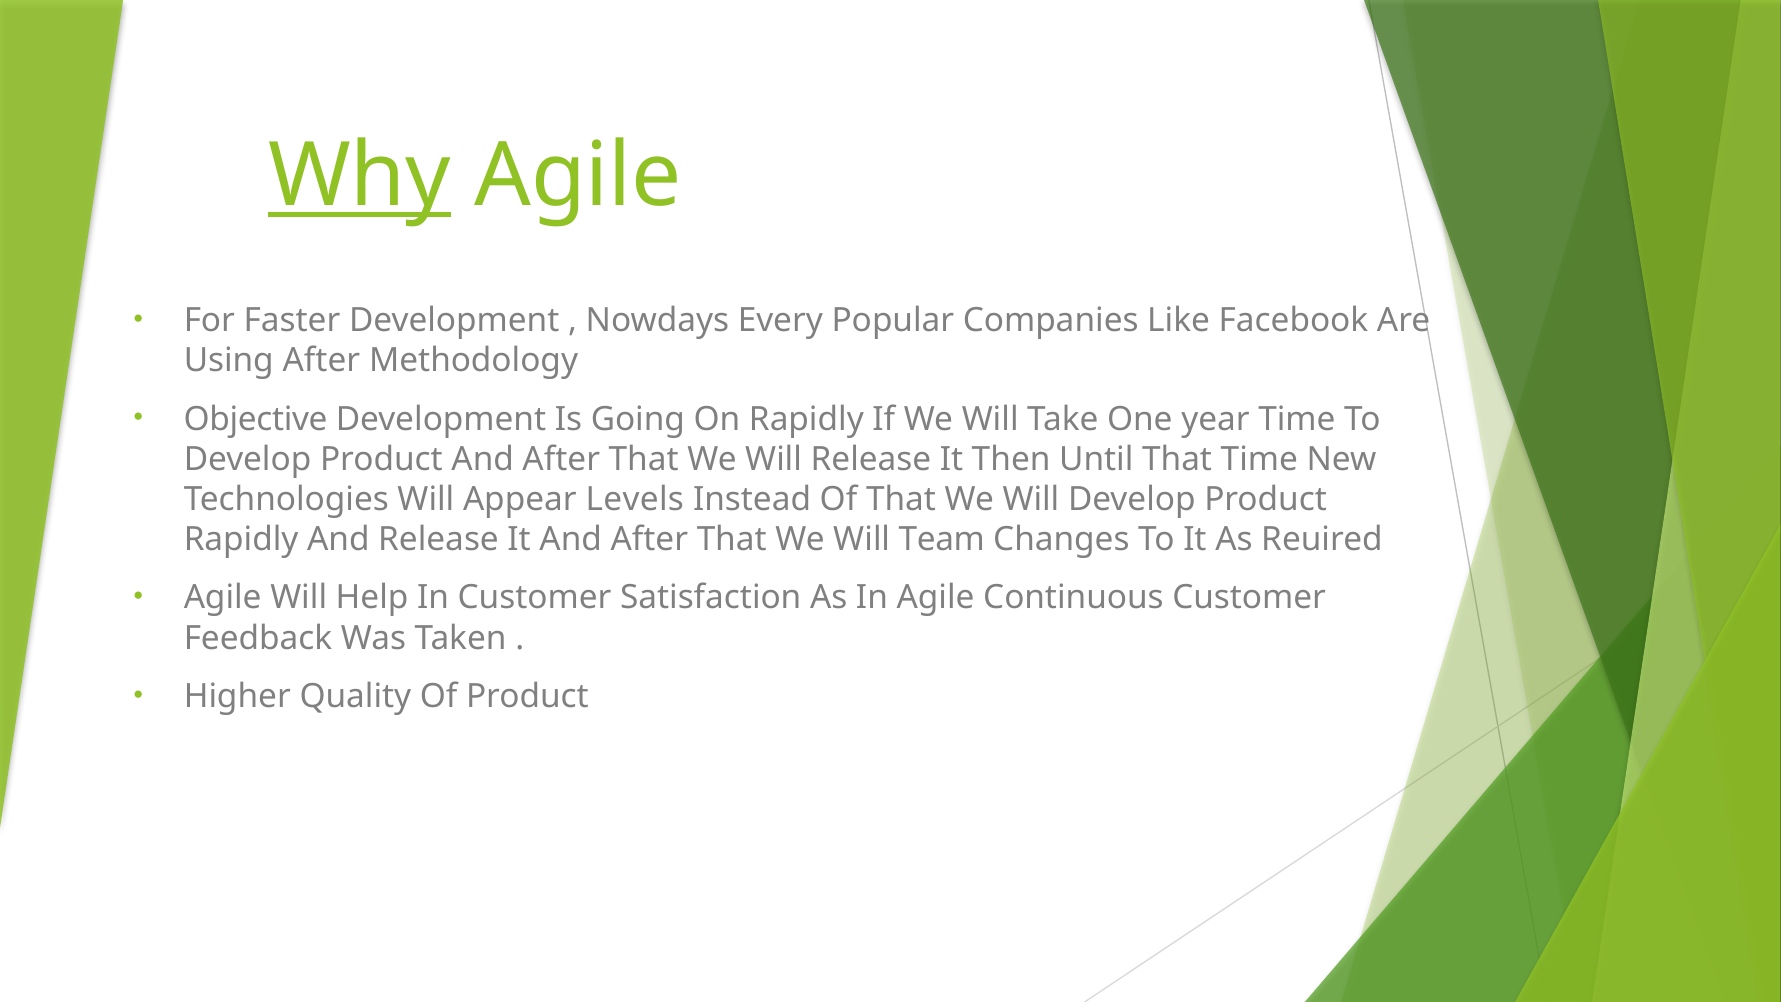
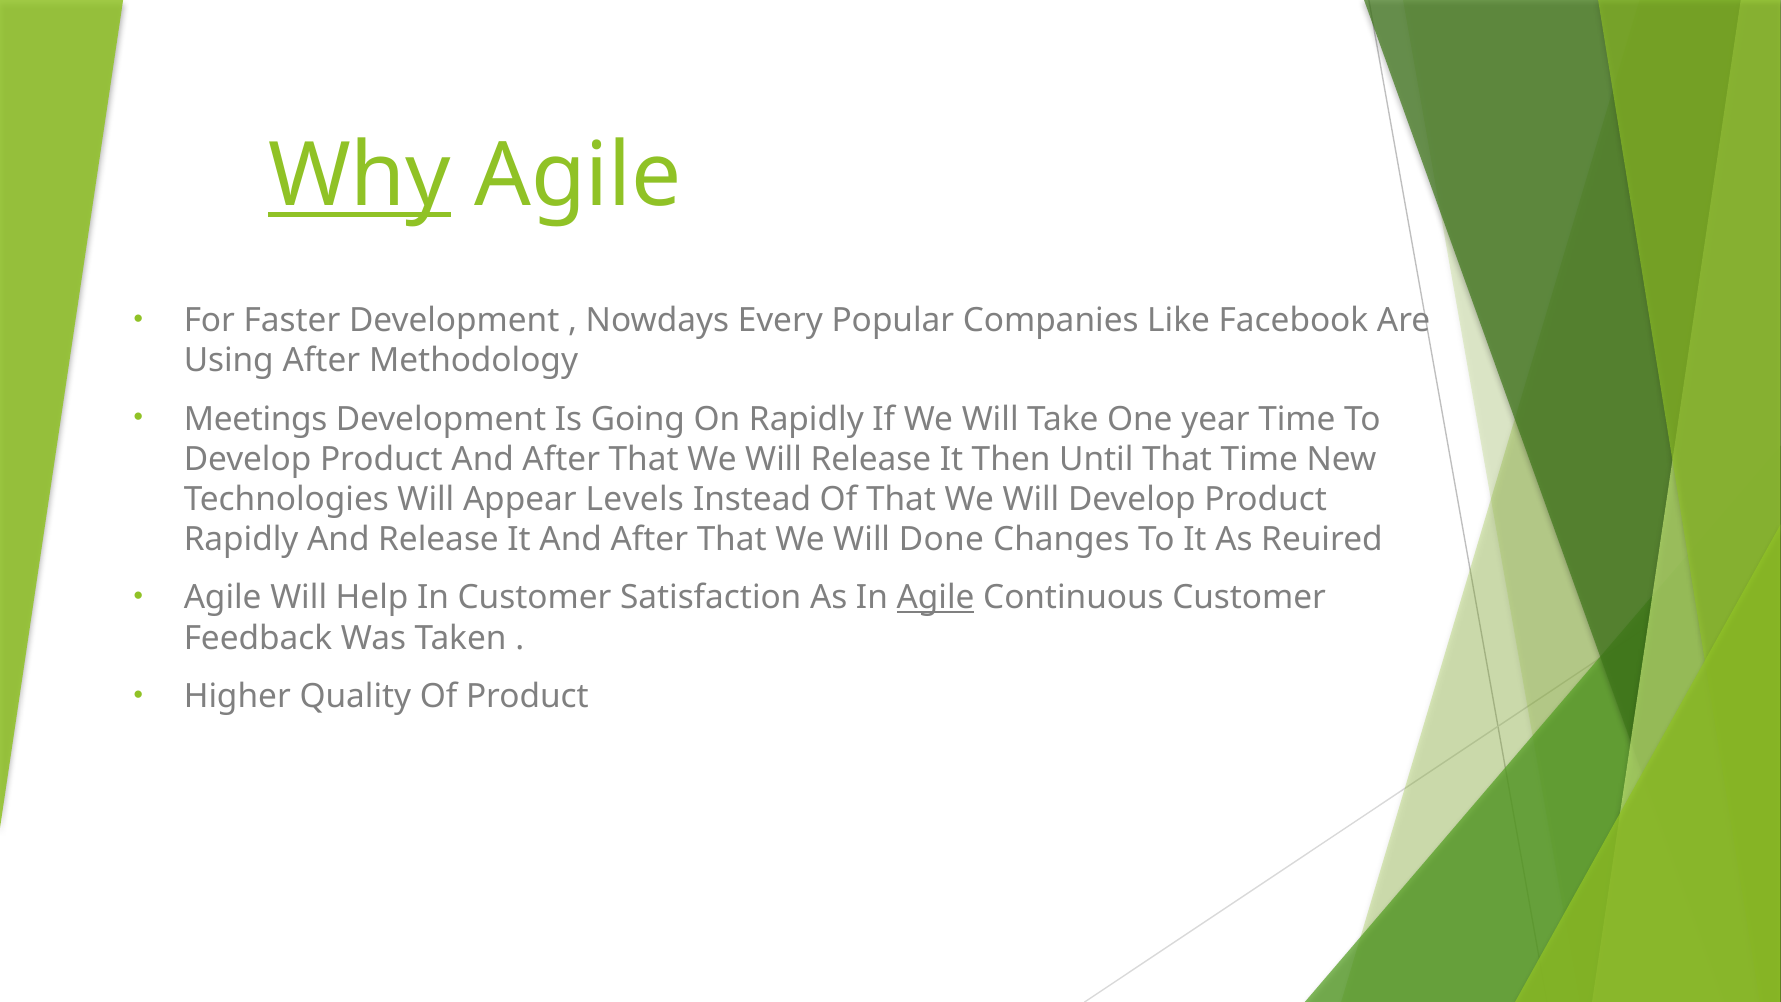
Objective: Objective -> Meetings (256, 419)
Team: Team -> Done (941, 539)
Agile underline: none -> present (936, 598)
